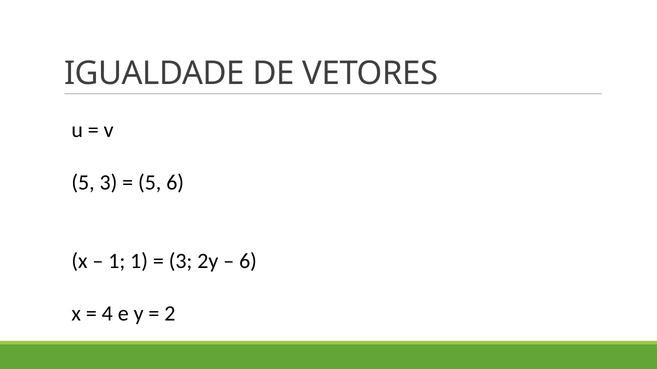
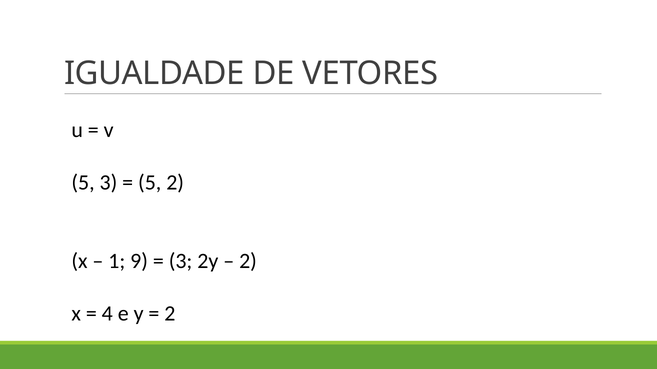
5 6: 6 -> 2 (175, 183)
1 1: 1 -> 9 (139, 262)
6: 6 -> 2 (248, 262)
